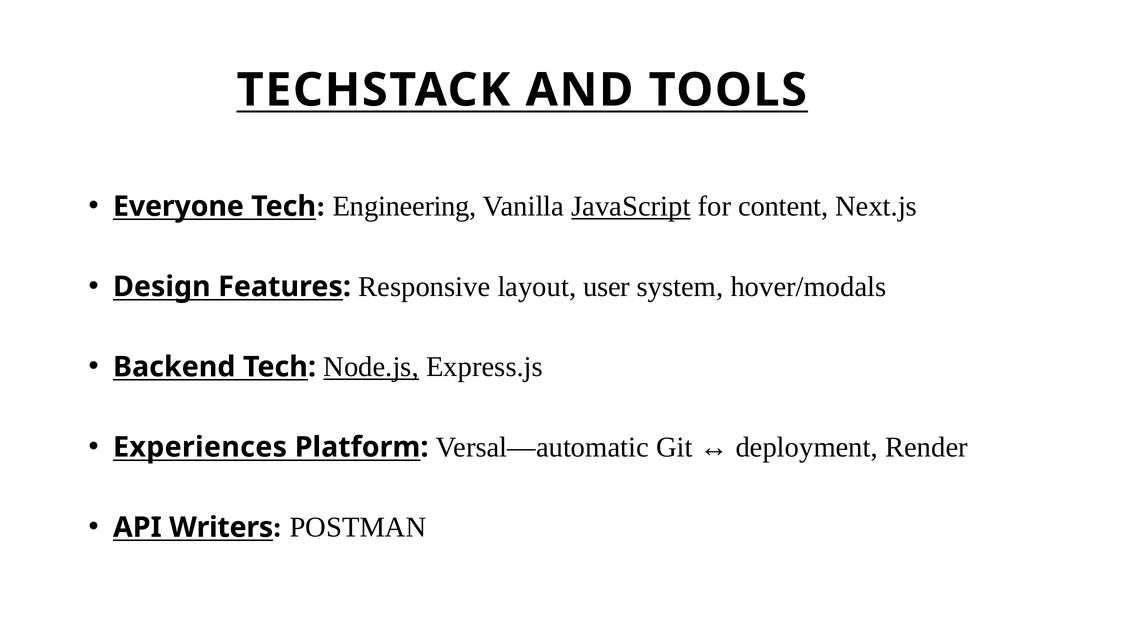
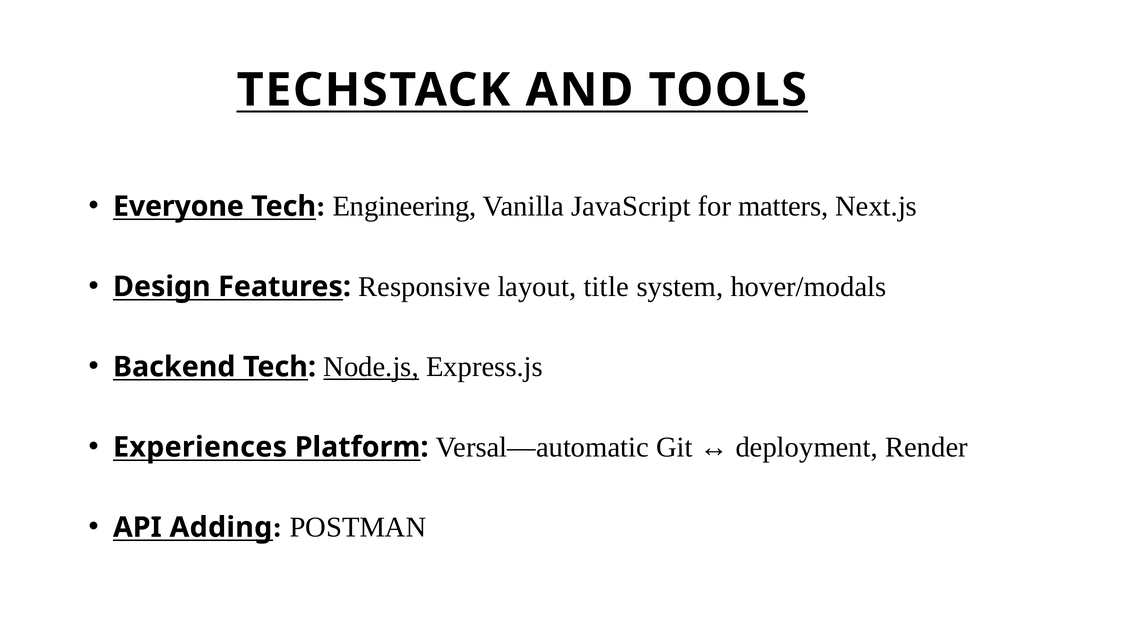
JavaScript underline: present -> none (631, 207)
content: content -> matters (783, 207)
user: user -> title (606, 287)
Writers: Writers -> Adding (221, 528)
